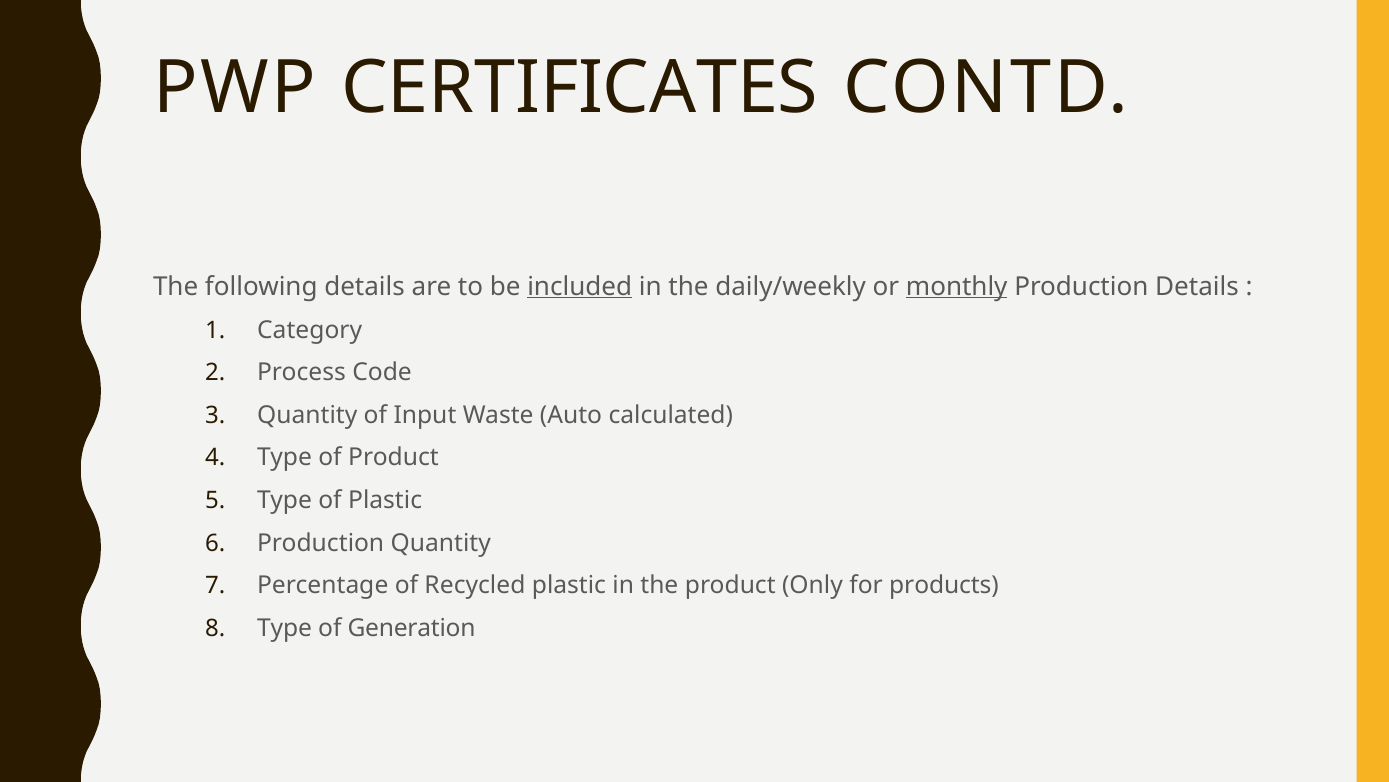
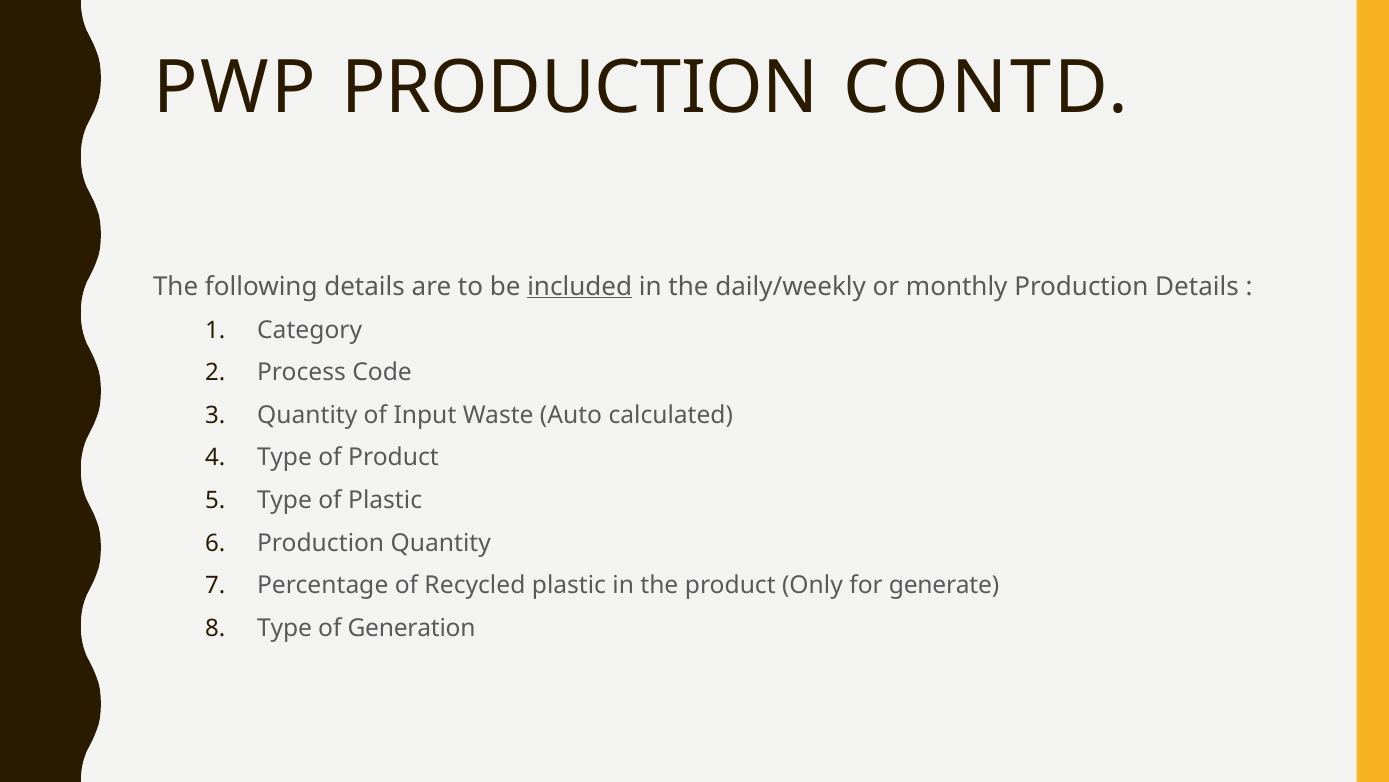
PWP CERTIFICATES: CERTIFICATES -> PRODUCTION (580, 88)
monthly underline: present -> none (957, 286)
products: products -> generate (944, 585)
